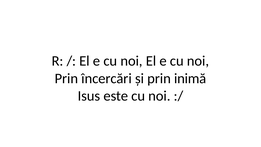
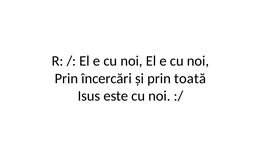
inimă: inimă -> toată (190, 78)
